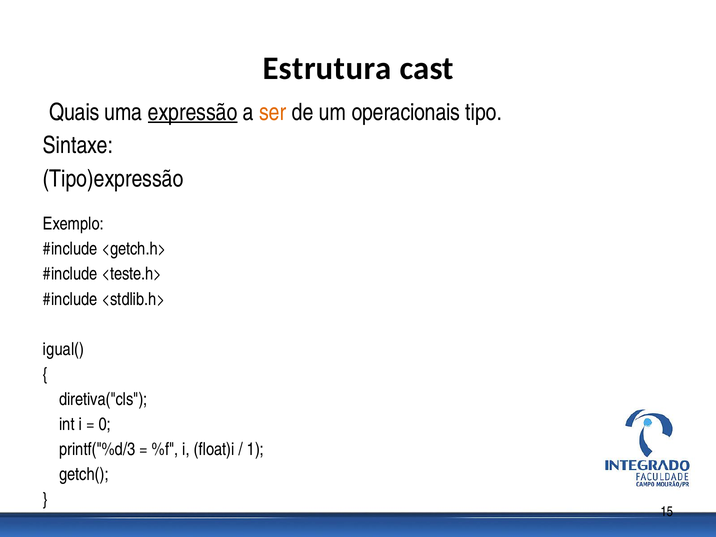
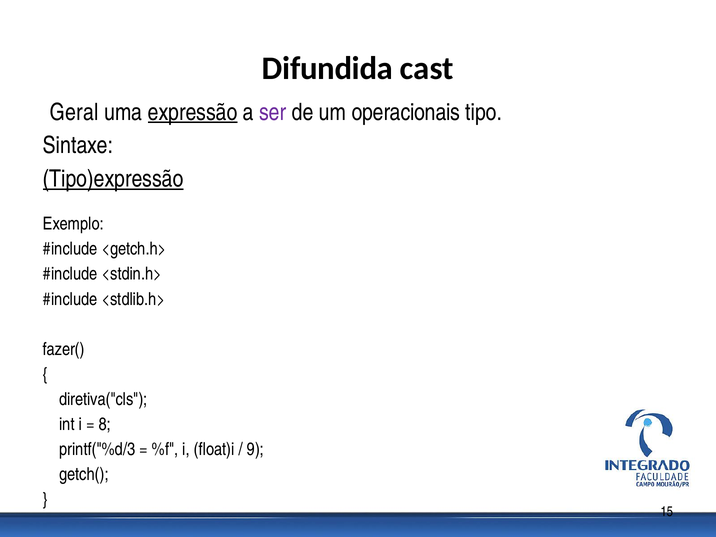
Estrutura: Estrutura -> Difundida (327, 69)
Quais: Quais -> Geral (74, 112)
ser colour: orange -> purple (273, 112)
Tipo)expressão underline: none -> present (113, 179)
<teste.h>: <teste.h> -> <stdin.h> (132, 274)
igual(: igual( -> fazer( (64, 349)
0: 0 -> 8 (105, 424)
1: 1 -> 9 (255, 449)
